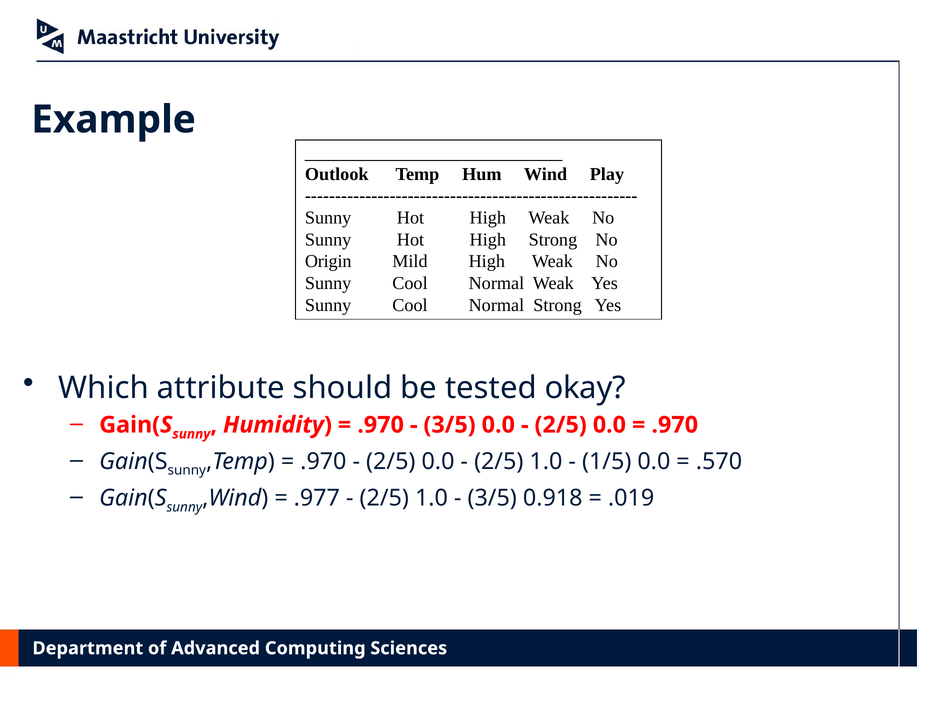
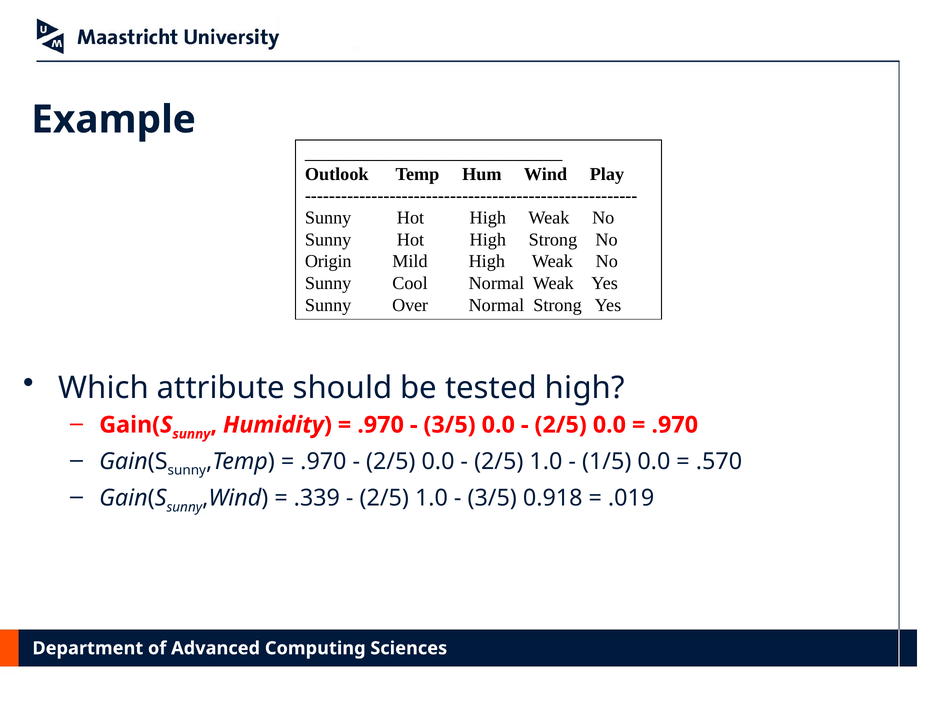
Cool: Cool -> Over (410, 305)
tested okay: okay -> high (585, 388)
.977: .977 -> .339 (317, 498)
